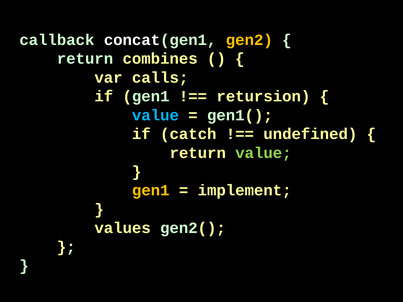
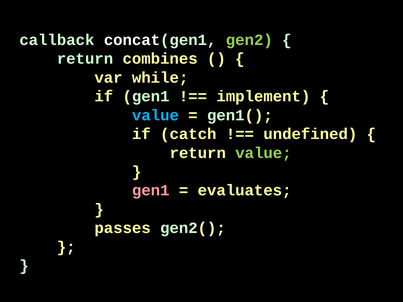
gen2 colour: yellow -> light green (249, 40)
calls: calls -> while (160, 78)
retursion: retursion -> implement (263, 97)
gen1 colour: yellow -> pink (151, 191)
implement: implement -> evaluates (245, 191)
values: values -> passes (123, 228)
